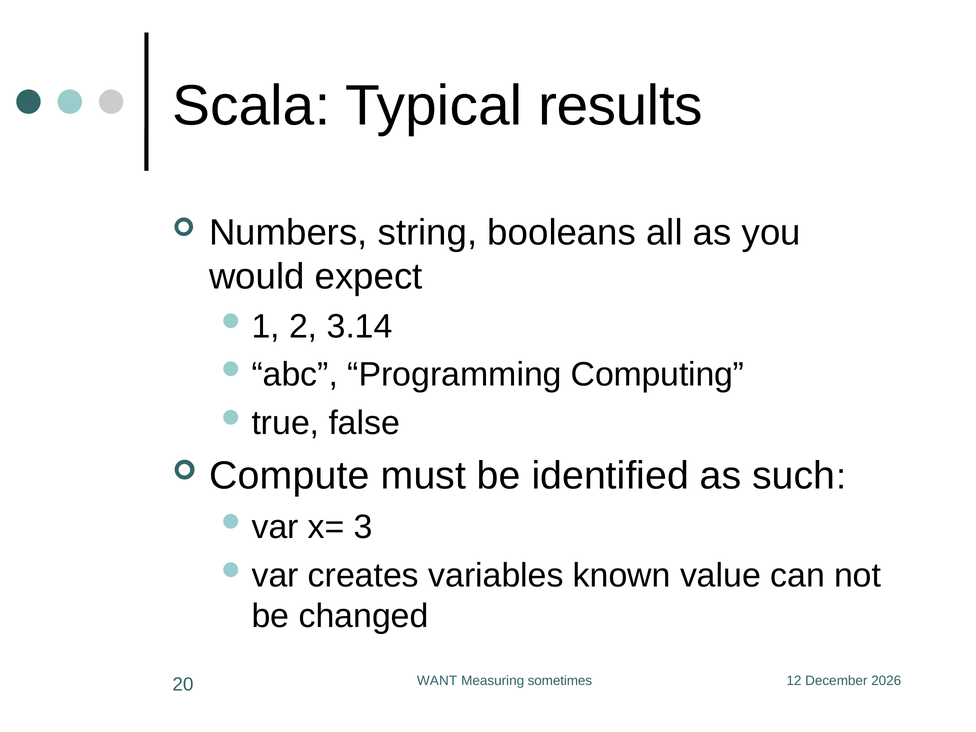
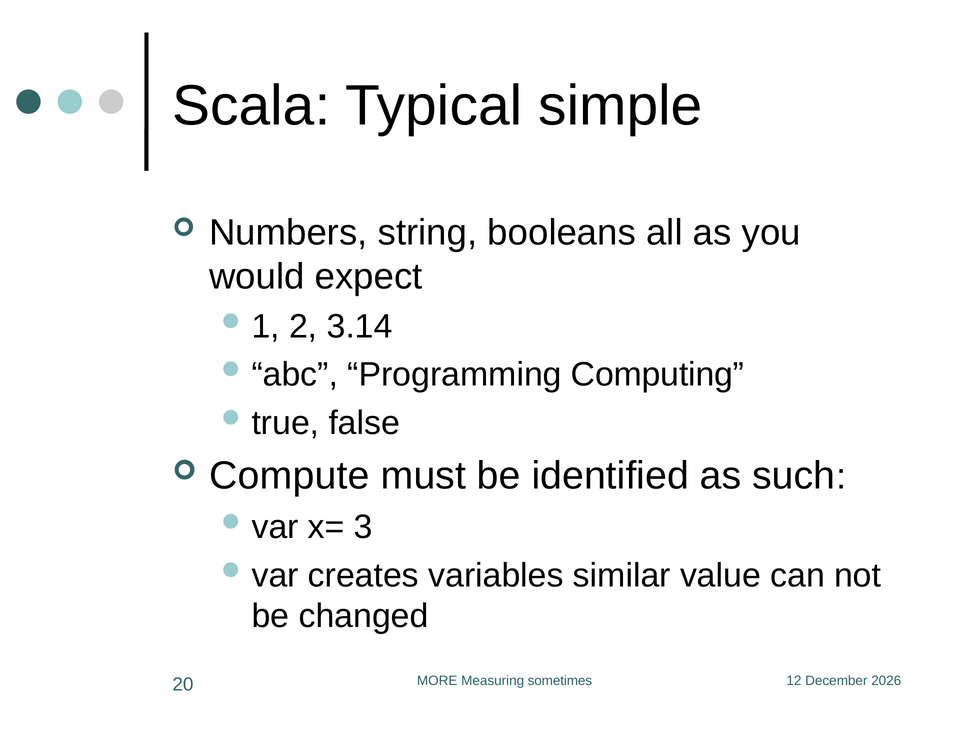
results: results -> simple (620, 106)
known: known -> similar (622, 575)
WANT: WANT -> MORE (437, 681)
